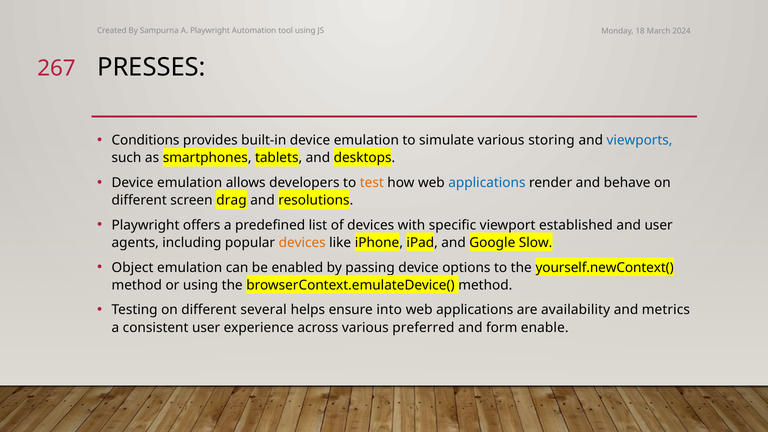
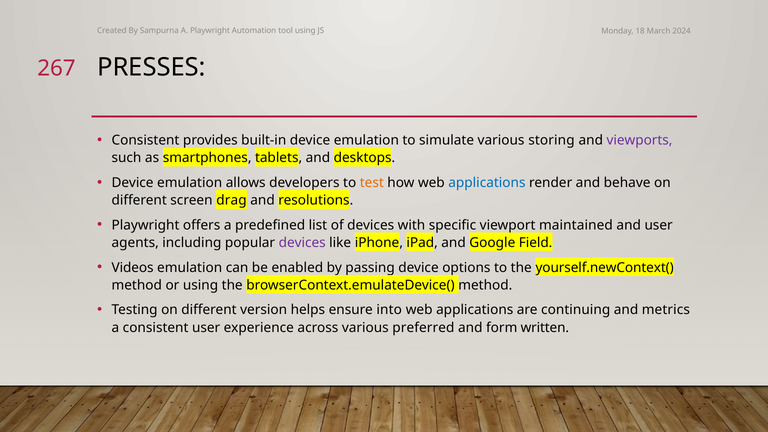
Conditions: Conditions -> Consistent (146, 140)
viewports colour: blue -> purple (640, 140)
established: established -> maintained (576, 225)
devices colour: orange -> purple (302, 243)
Slow: Slow -> Field (536, 243)
Object: Object -> Videos (133, 268)
several: several -> version (264, 310)
availability: availability -> continuing (576, 310)
enable: enable -> written (545, 328)
